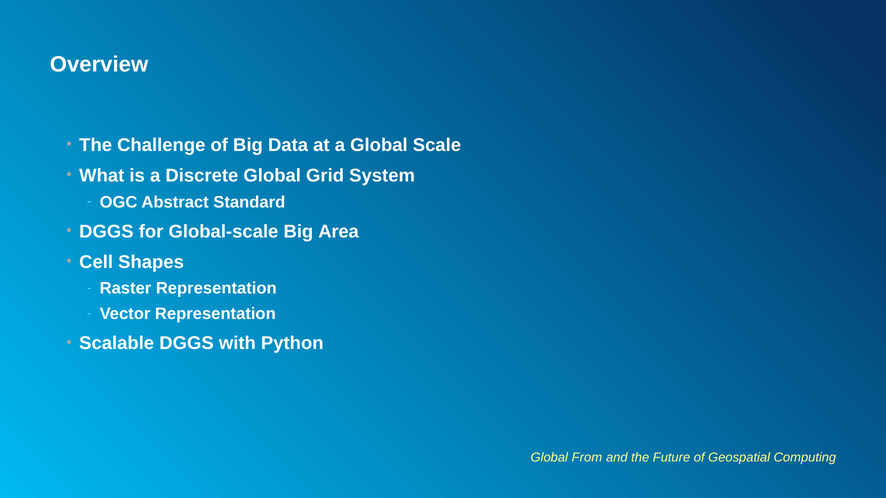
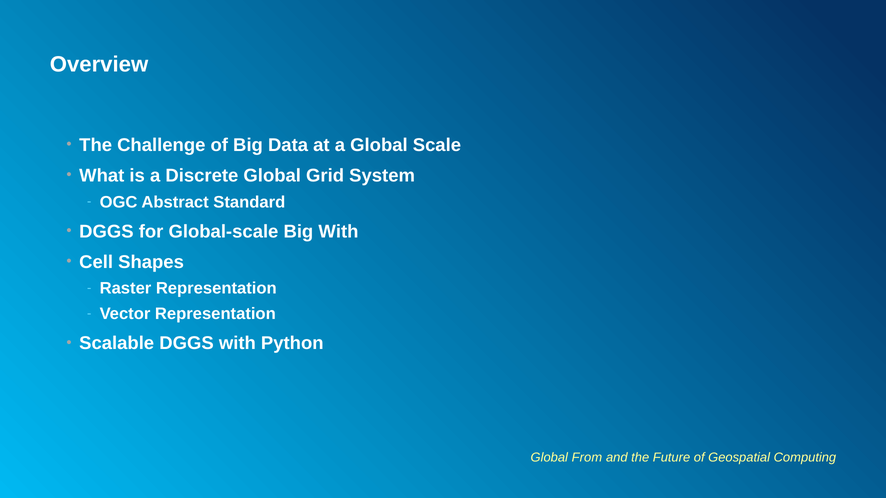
Big Area: Area -> With (338, 232)
